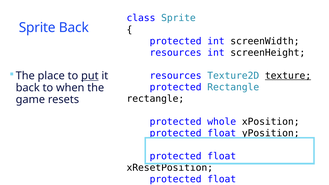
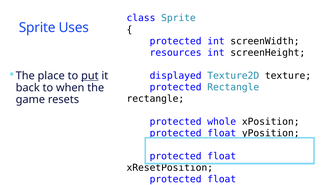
Sprite Back: Back -> Uses (74, 28)
resources: resources -> displayed (176, 76)
texture underline: present -> none (288, 76)
